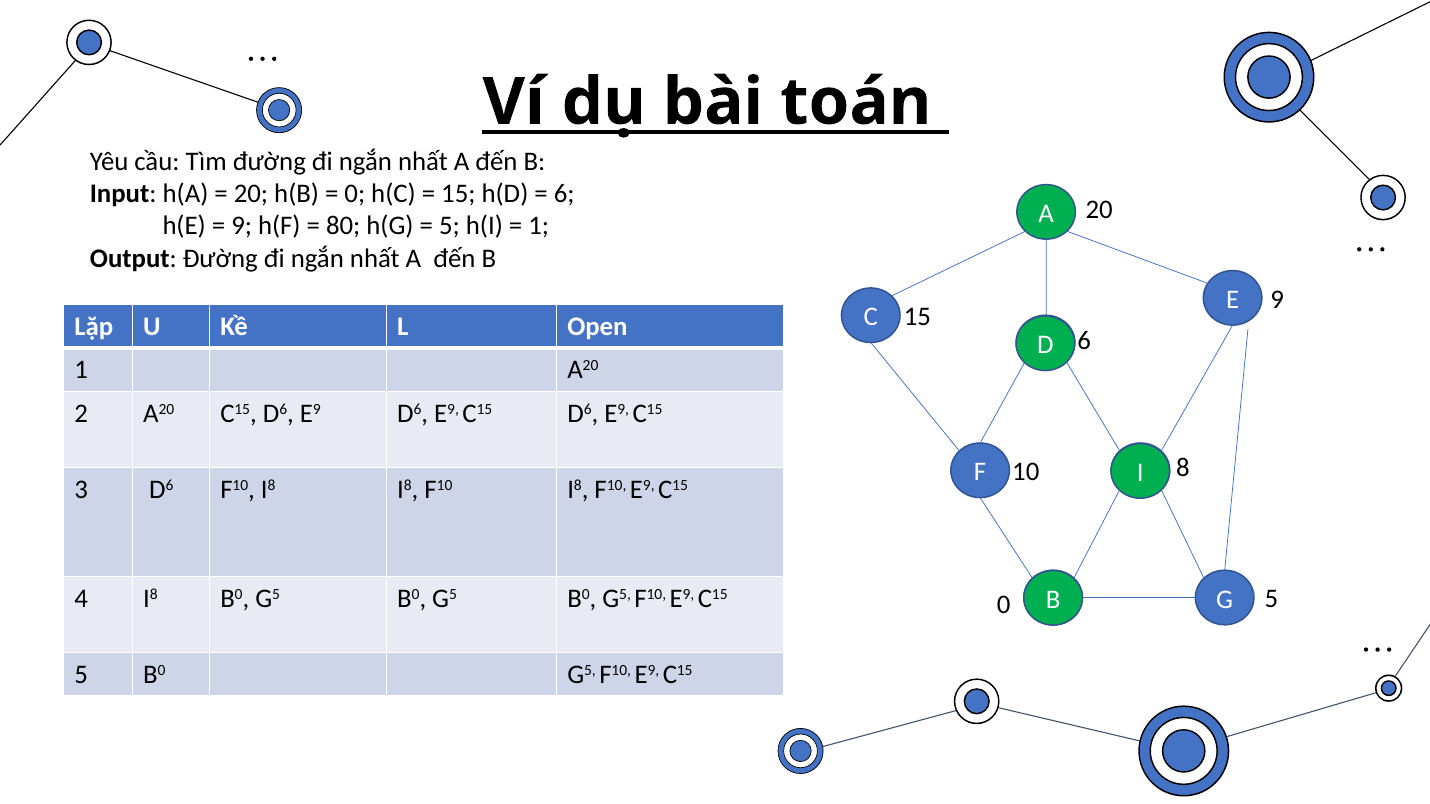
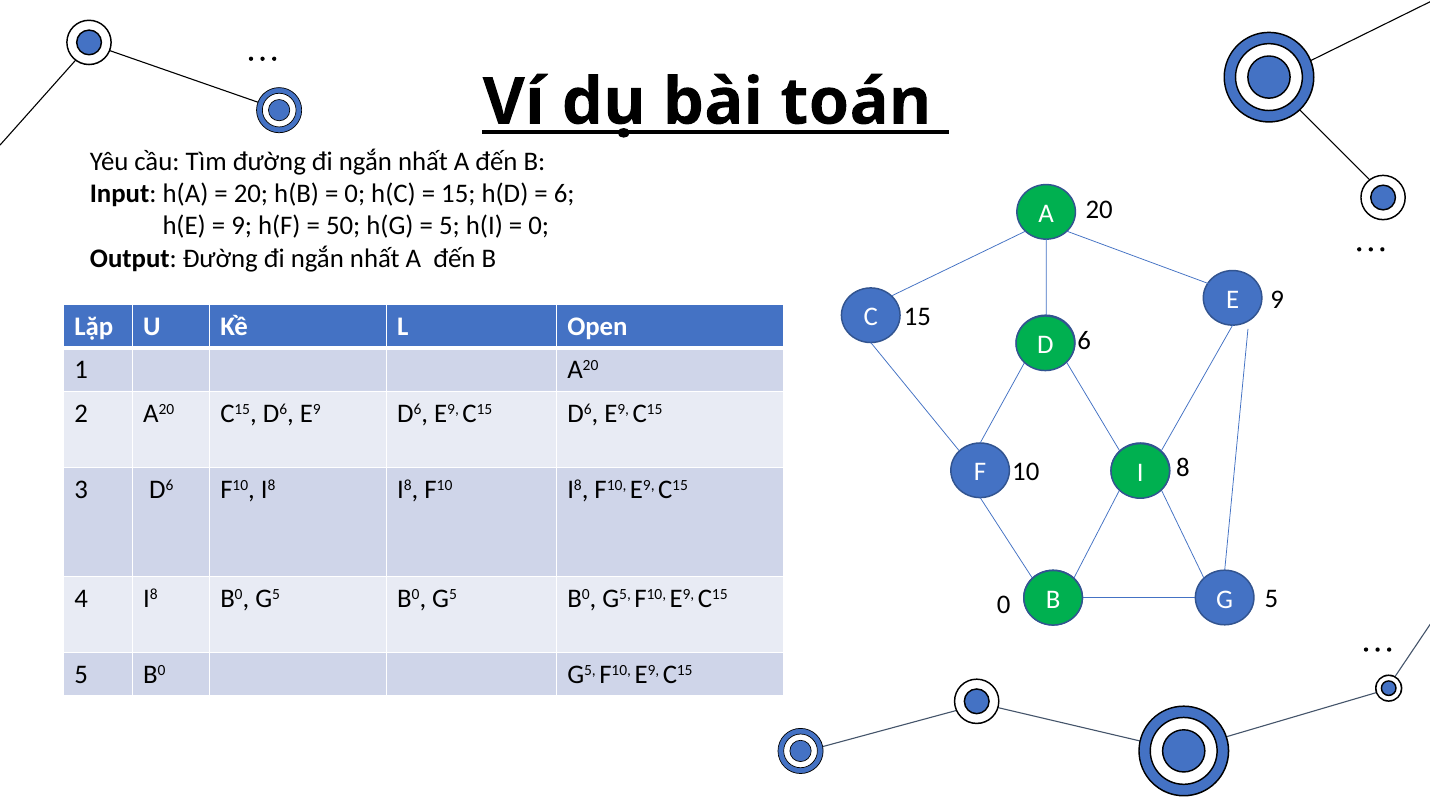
80: 80 -> 50 (343, 226)
1: 1 -> 0 (539, 226)
